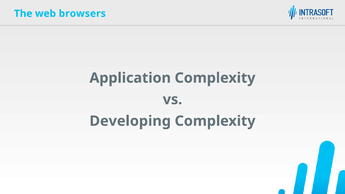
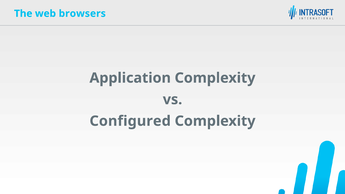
Developing: Developing -> Configured (130, 121)
